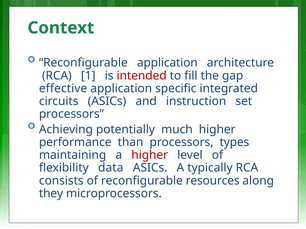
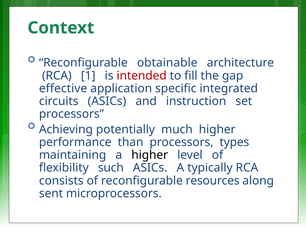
Reconfigurable application: application -> obtainable (167, 63)
higher colour: red -> black (150, 155)
data: data -> such (111, 168)
they: they -> sent (51, 194)
